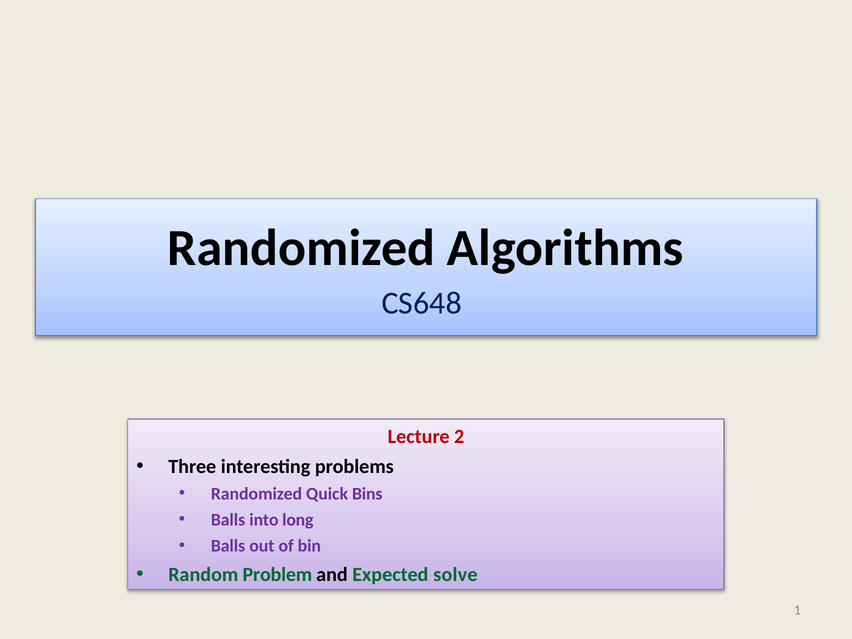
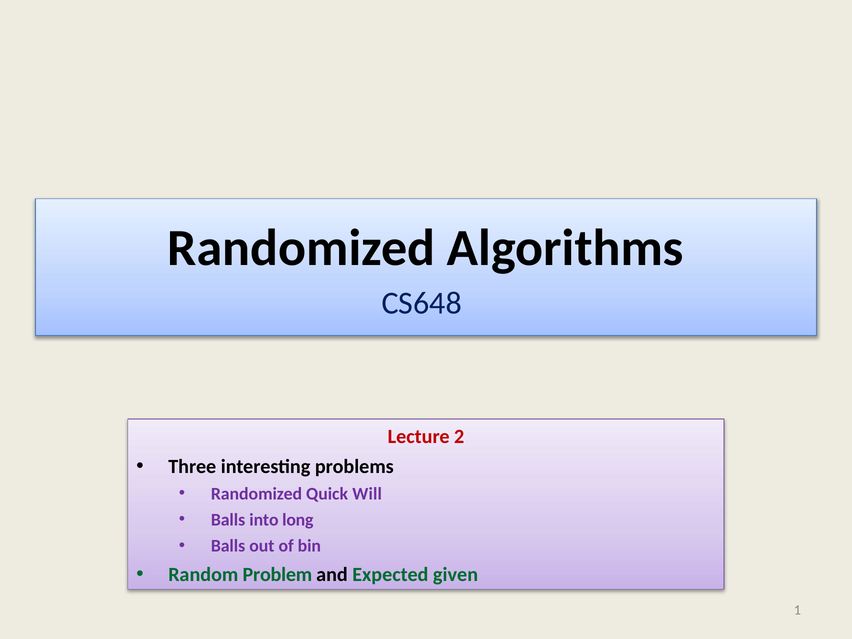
Bins: Bins -> Will (367, 494)
solve: solve -> given (456, 574)
